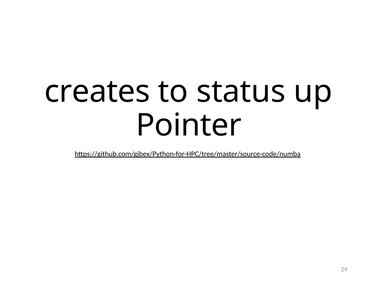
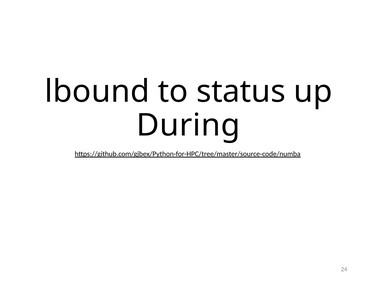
creates: creates -> lbound (97, 92)
Pointer: Pointer -> During (188, 126)
